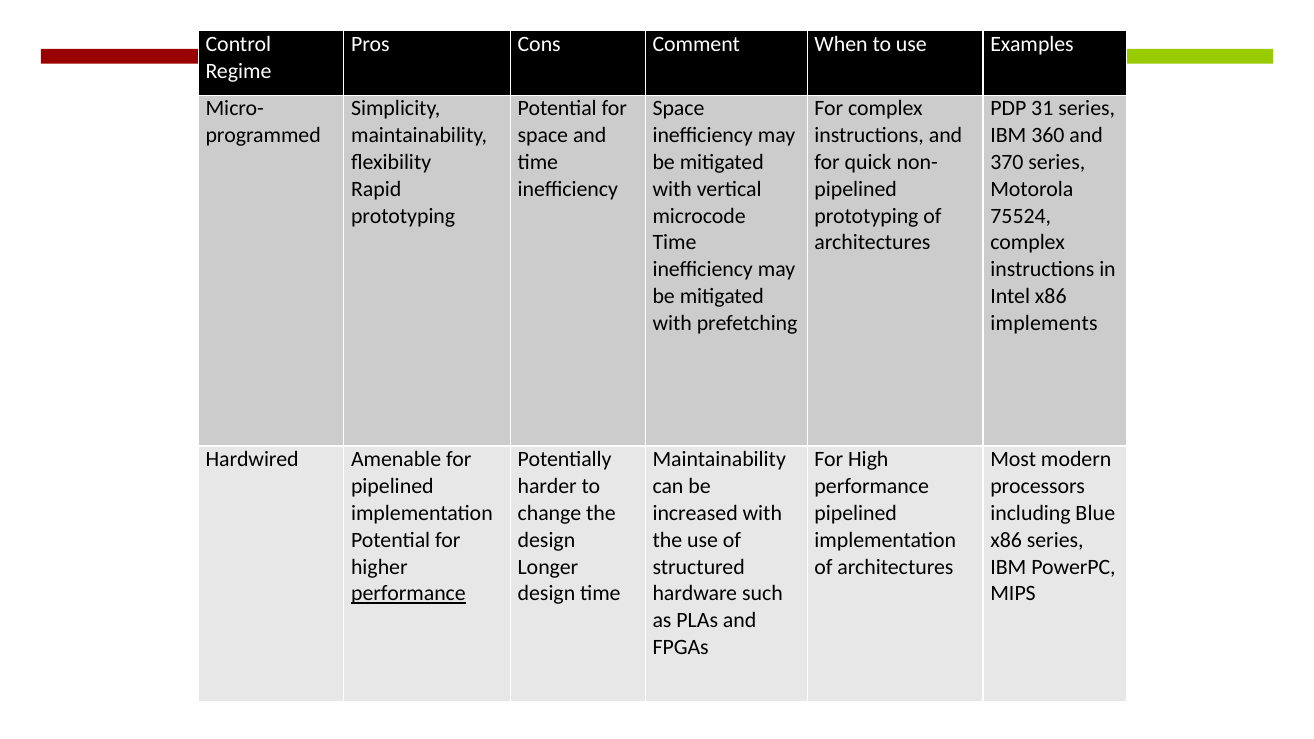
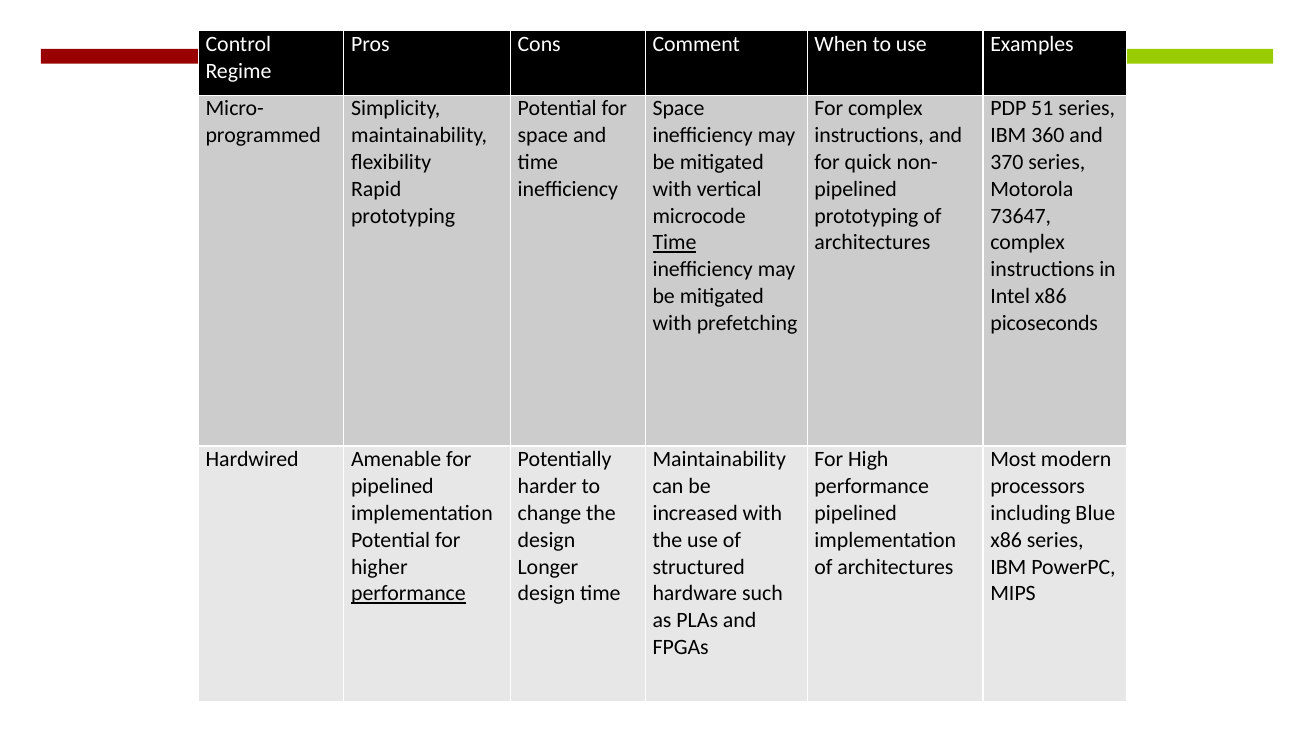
31: 31 -> 51 (1042, 109)
75524: 75524 -> 73647 (1021, 216)
Time underline: none -> present (675, 243)
implements: implements -> picoseconds (1044, 323)
